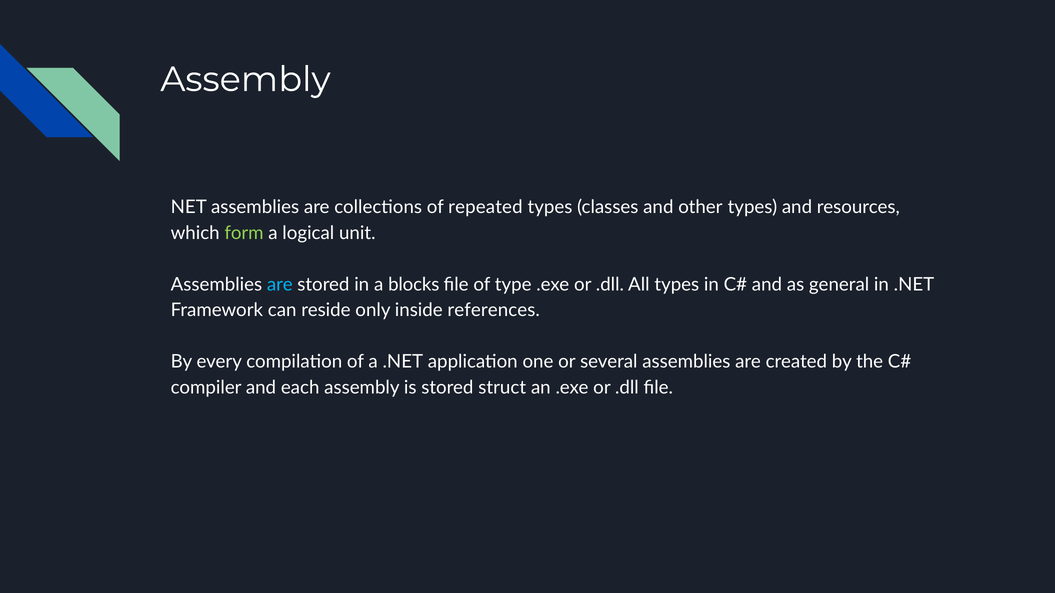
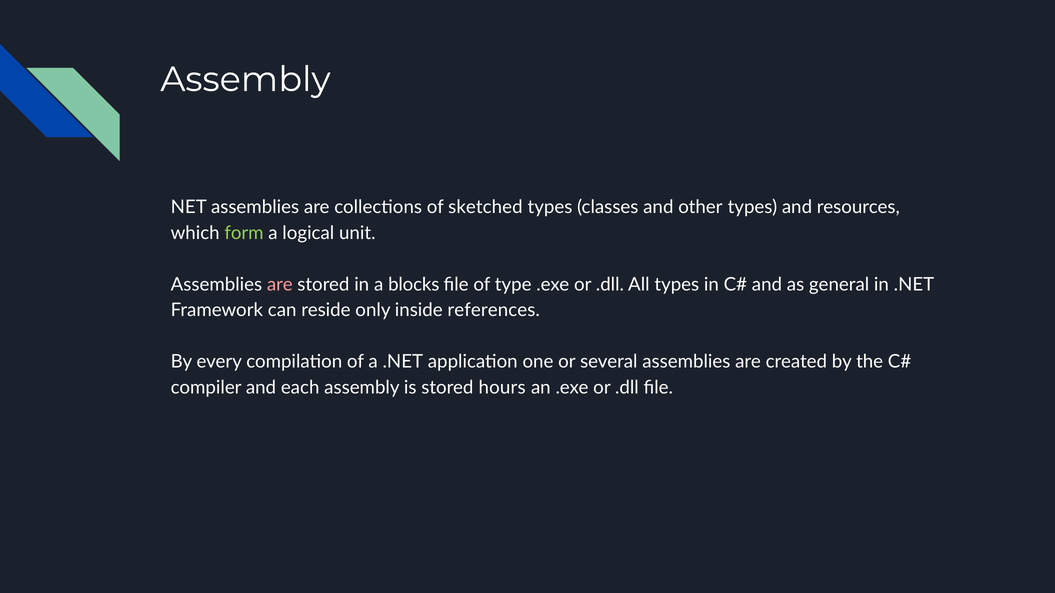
repeated: repeated -> sketched (485, 207)
are colour: light blue -> pink (280, 285)
struct: struct -> hours (502, 388)
